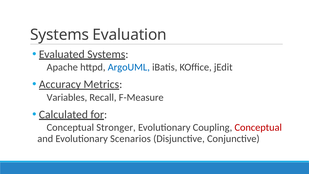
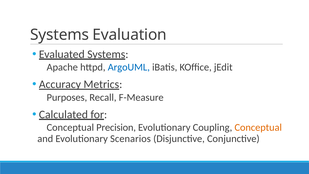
Variables: Variables -> Purposes (67, 97)
Stronger: Stronger -> Precision (116, 127)
Conceptual colour: red -> orange (258, 127)
